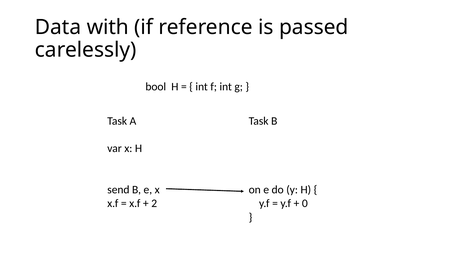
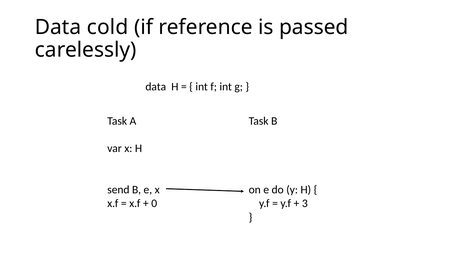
with: with -> cold (108, 27)
bool: bool -> data (156, 86)
2: 2 -> 0 (154, 203)
0: 0 -> 3 (305, 203)
